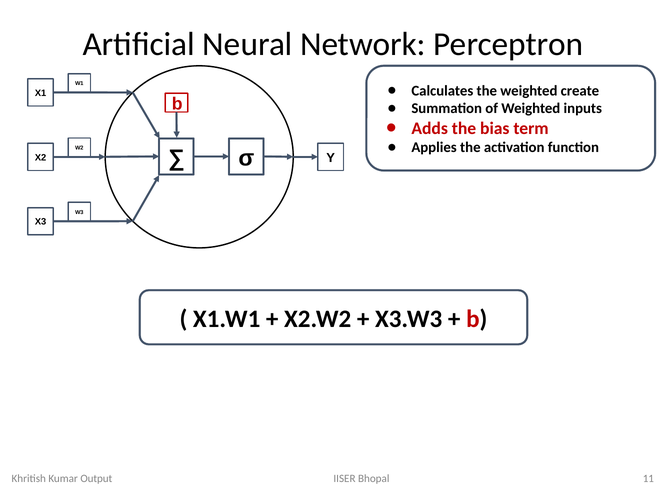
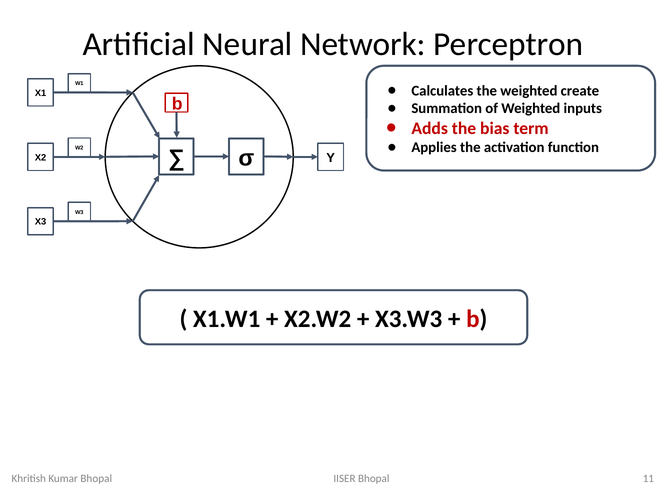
Kumar Output: Output -> Bhopal (96, 478)
